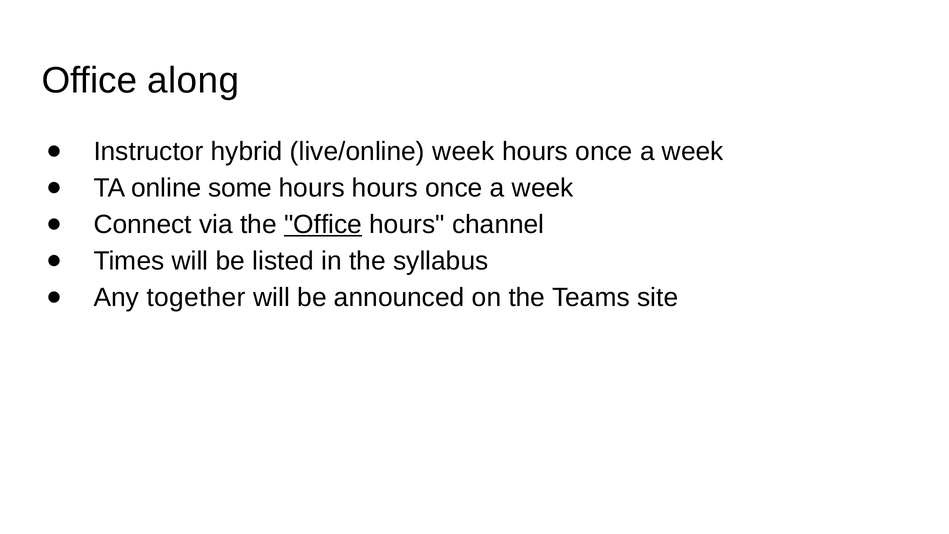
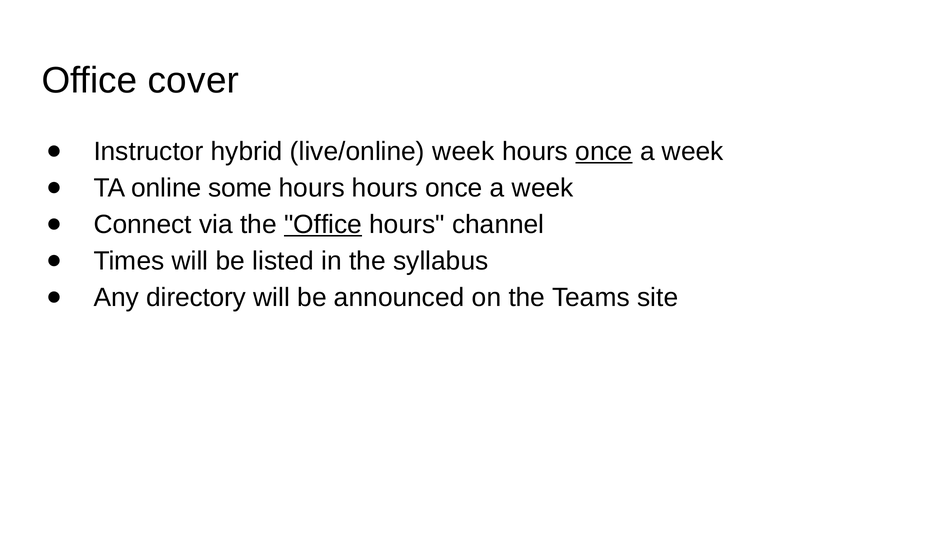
along: along -> cover (193, 80)
once underline: none -> present (604, 152)
together: together -> directory (196, 297)
